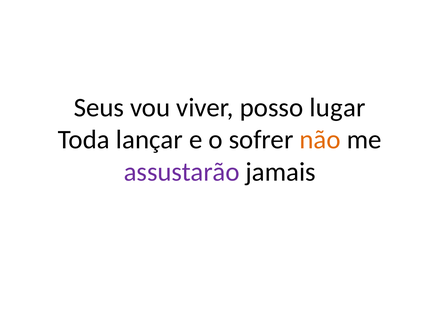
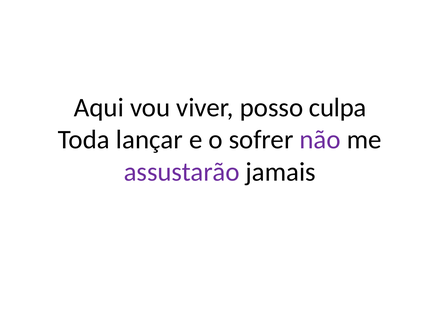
Seus: Seus -> Aqui (99, 108)
lugar: lugar -> culpa (338, 108)
não colour: orange -> purple (320, 140)
